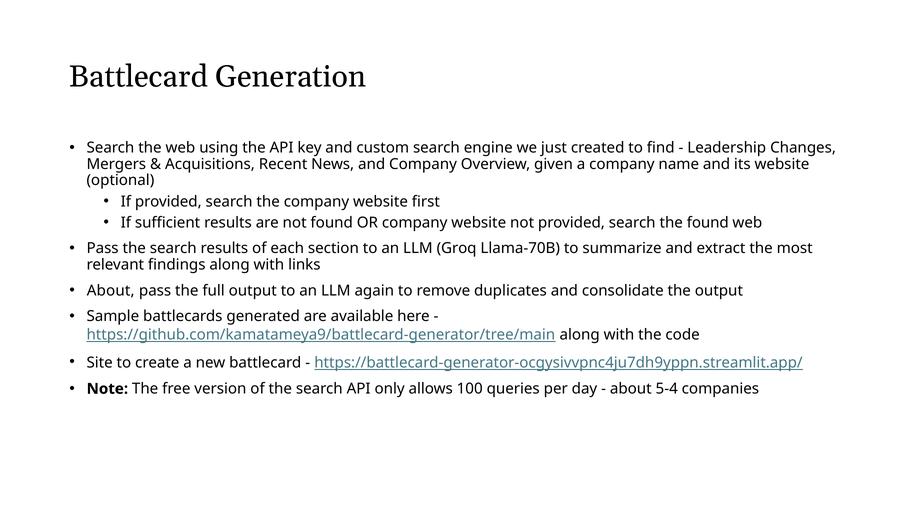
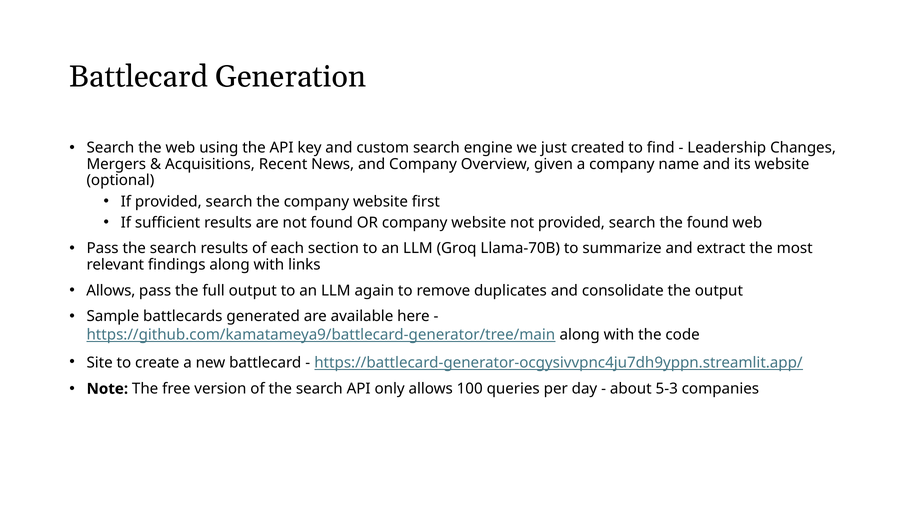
About: About -> Allows (111, 291)
5-4: 5-4 -> 5-3 (667, 389)
